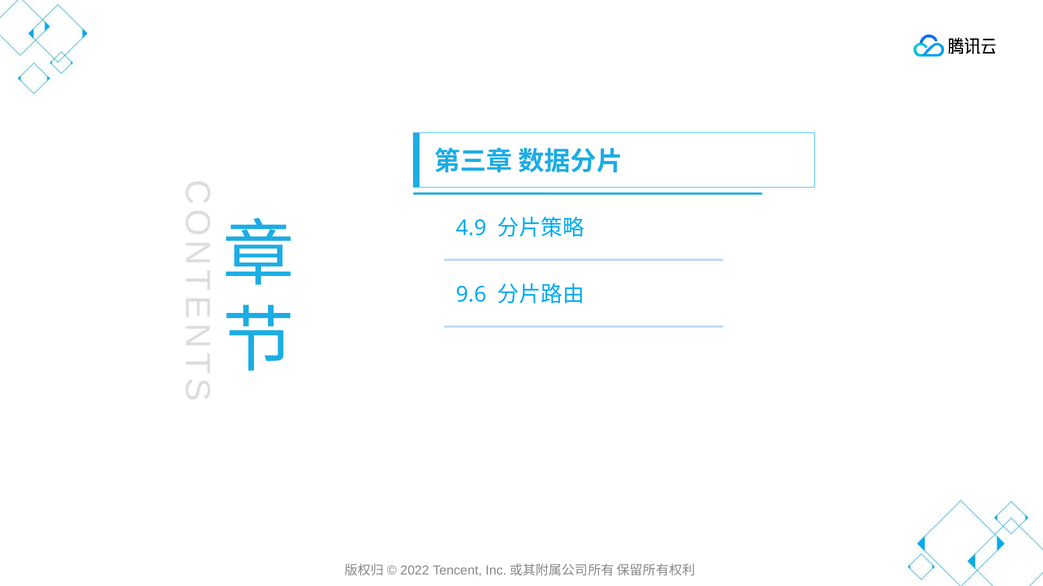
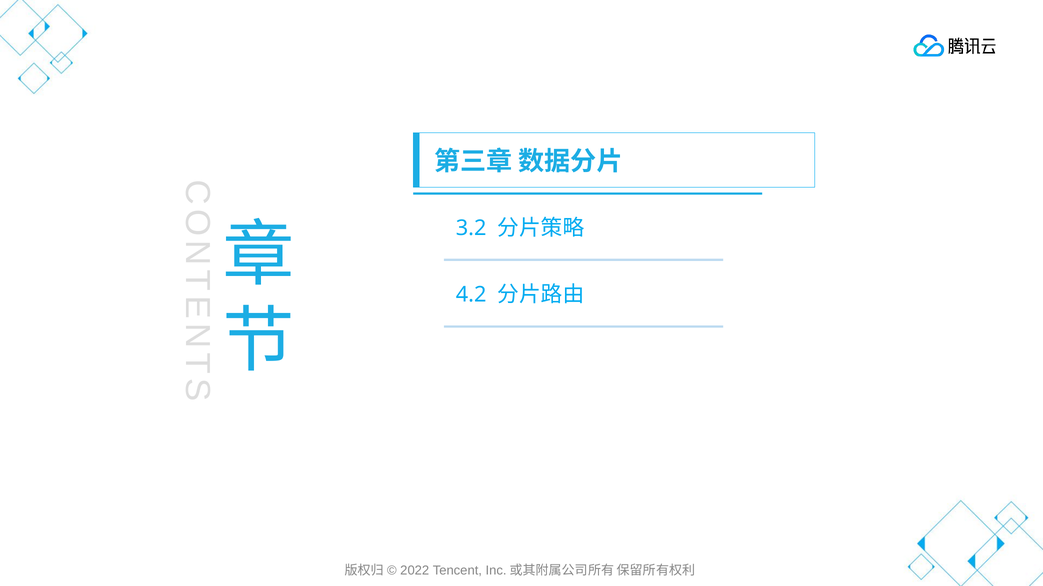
4.9: 4.9 -> 3.2 (471, 228)
9.6: 9.6 -> 4.2 (471, 295)
